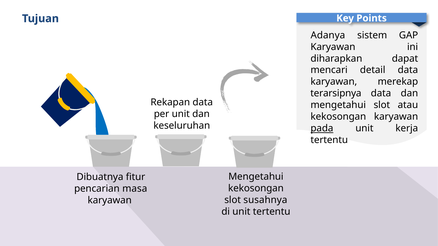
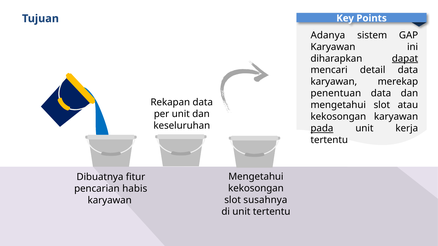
dapat underline: none -> present (405, 59)
terarsipnya: terarsipnya -> penentuan (336, 94)
masa: masa -> habis (135, 189)
